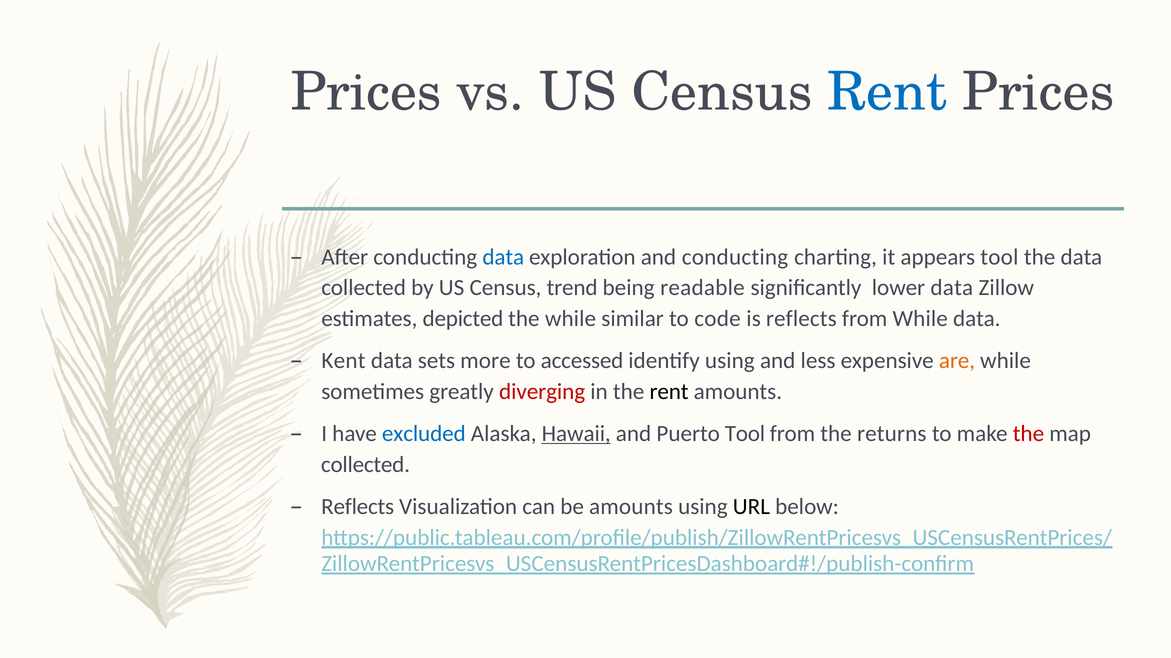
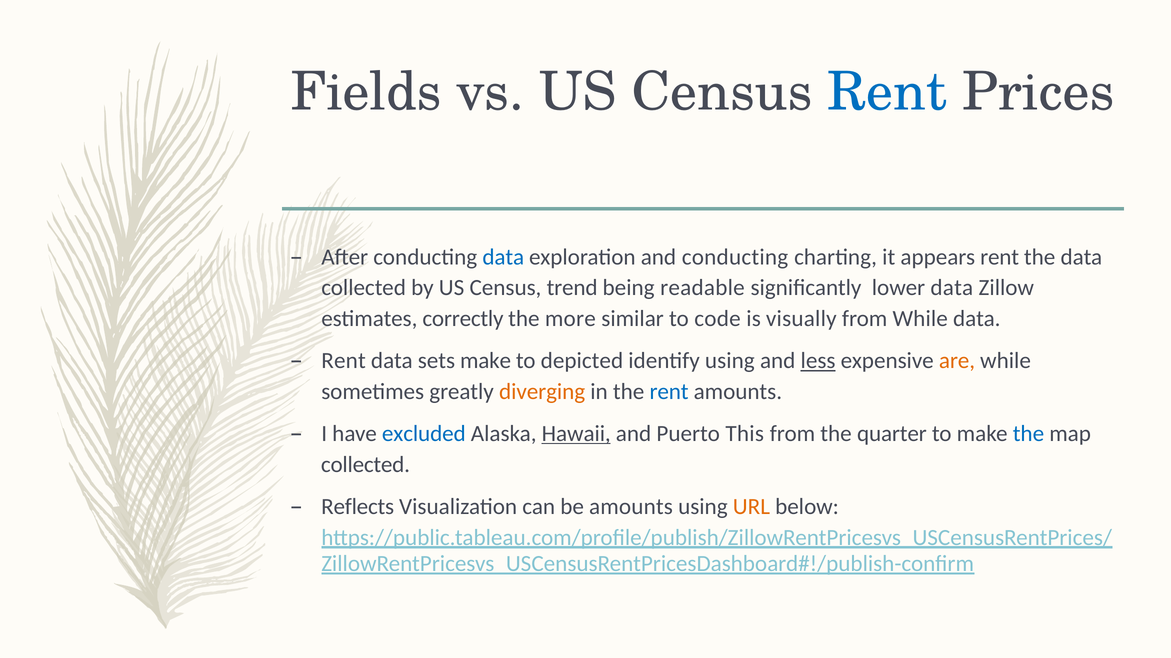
Prices: Prices -> Fields (366, 92)
appears tool: tool -> rent (1000, 257)
depicted: depicted -> correctly (463, 319)
the while: while -> more (570, 319)
is reflects: reflects -> visually (801, 319)
Kent: Kent -> Rent (344, 361)
sets more: more -> make (486, 361)
accessed: accessed -> depicted (582, 361)
less underline: none -> present (818, 361)
diverging colour: red -> orange (542, 392)
rent colour: black -> blue (669, 392)
Puerto Tool: Tool -> This (745, 434)
returns: returns -> quarter (892, 434)
the colour: red -> blue (1028, 434)
URL colour: black -> orange (751, 507)
